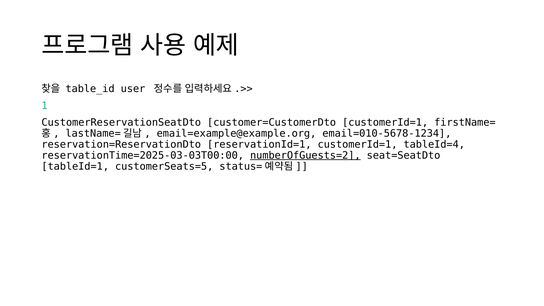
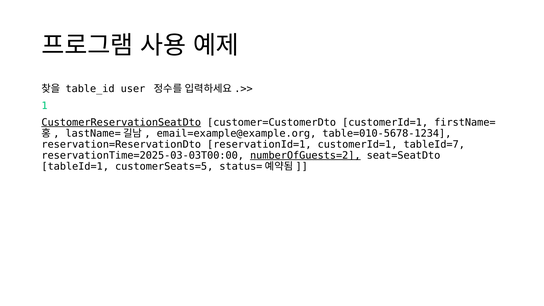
CustomerReservationSeatDto underline: none -> present (121, 122)
email=010-5678-1234: email=010-5678-1234 -> table=010-5678-1234 (387, 133)
tableId=4: tableId=4 -> tableId=7 (434, 144)
